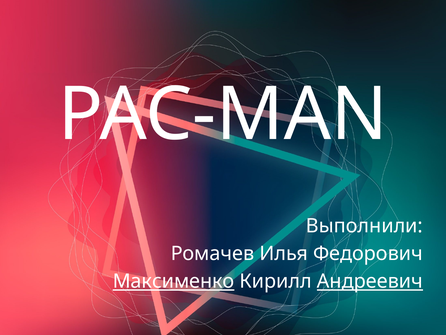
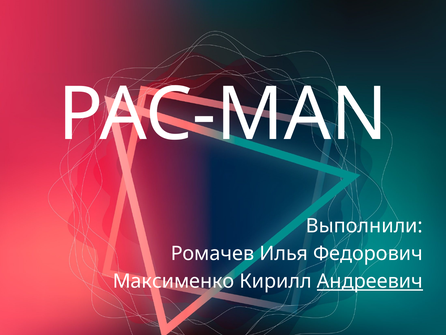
Максименко underline: present -> none (174, 281)
